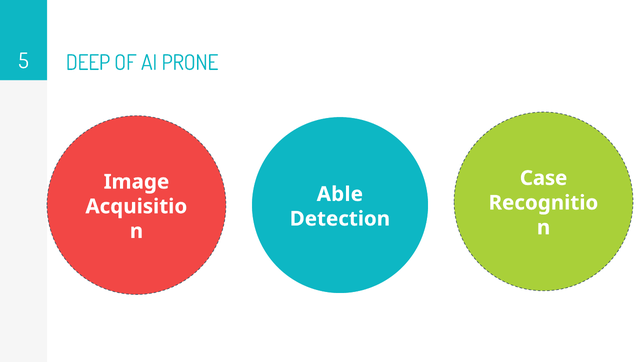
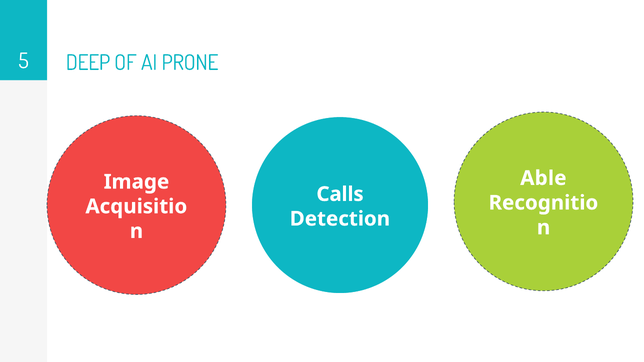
Case: Case -> Able (543, 178)
Able: Able -> Calls (340, 194)
